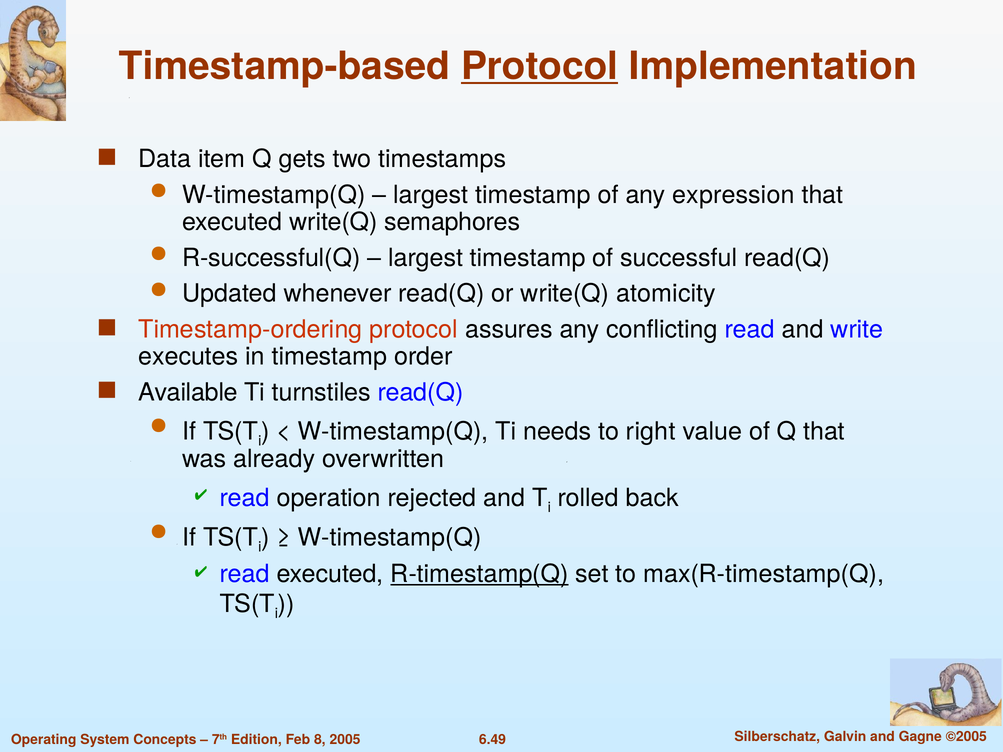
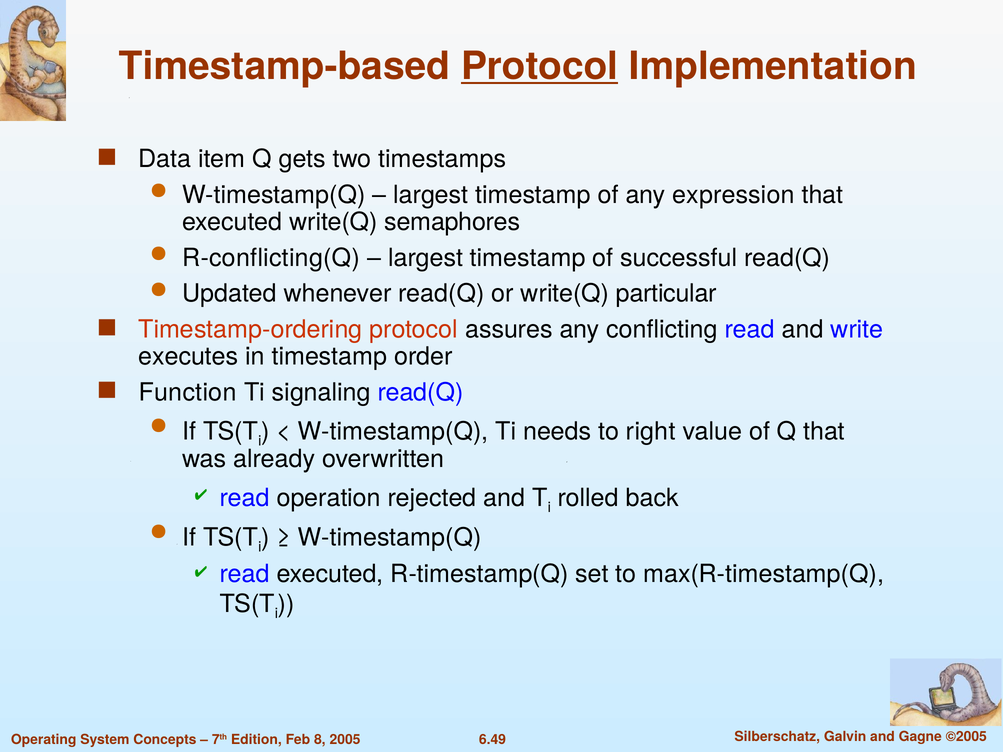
R-successful(Q: R-successful(Q -> R-conflicting(Q (271, 258)
atomicity: atomicity -> particular (666, 294)
Available: Available -> Function (188, 393)
turnstiles: turnstiles -> signaling (321, 393)
R-timestamp(Q underline: present -> none (480, 574)
